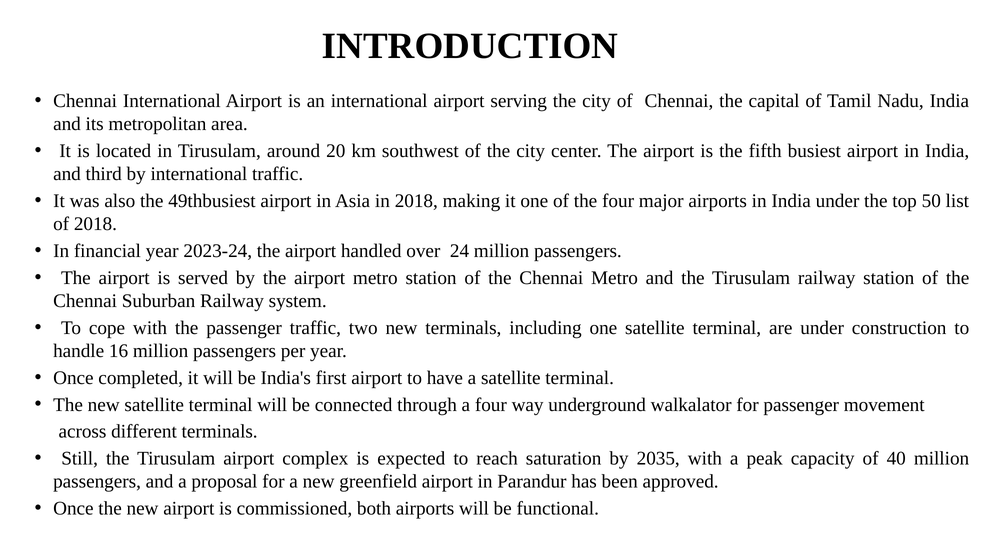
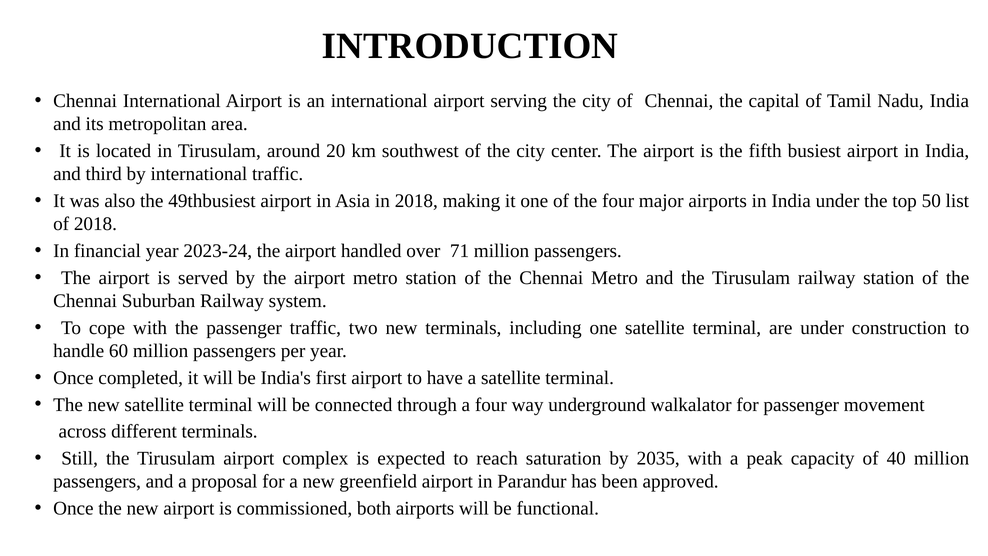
24: 24 -> 71 (460, 251)
16: 16 -> 60 (119, 351)
